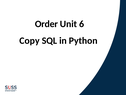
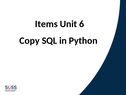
Order: Order -> Items (46, 24)
